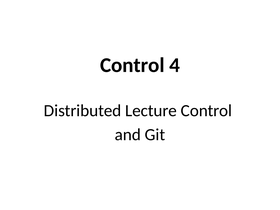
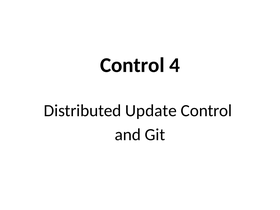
Lecture: Lecture -> Update (151, 111)
